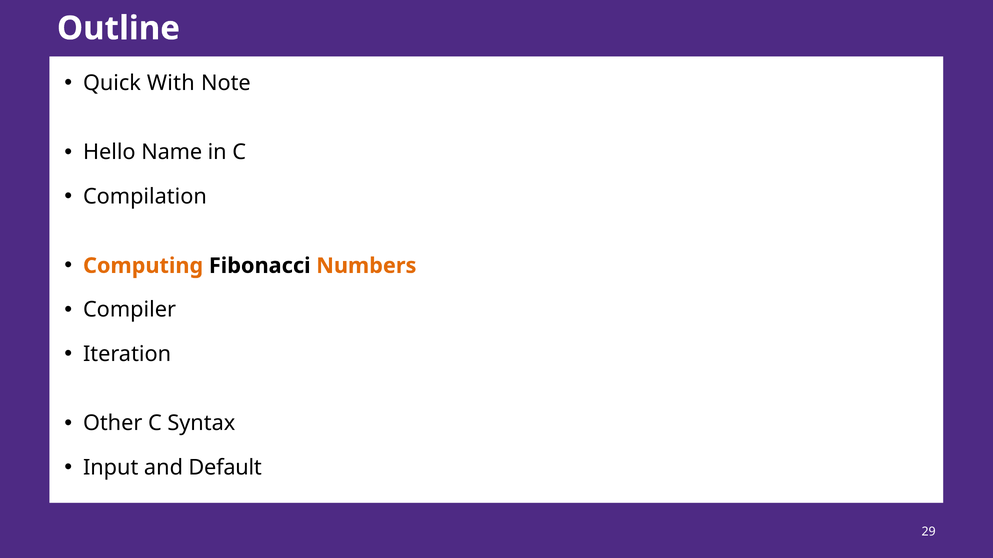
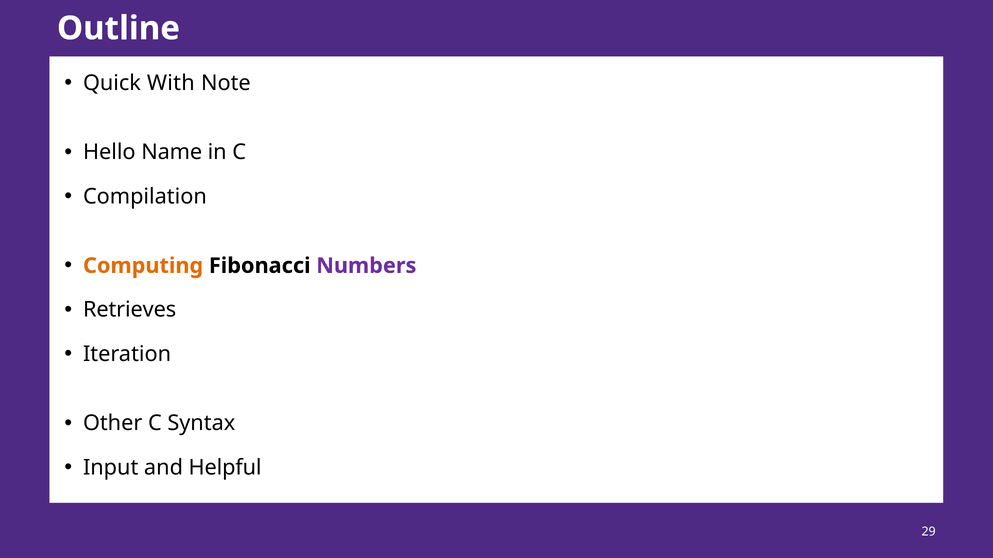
Numbers colour: orange -> purple (366, 266)
Compiler: Compiler -> Retrieves (130, 310)
Default: Default -> Helpful (225, 468)
